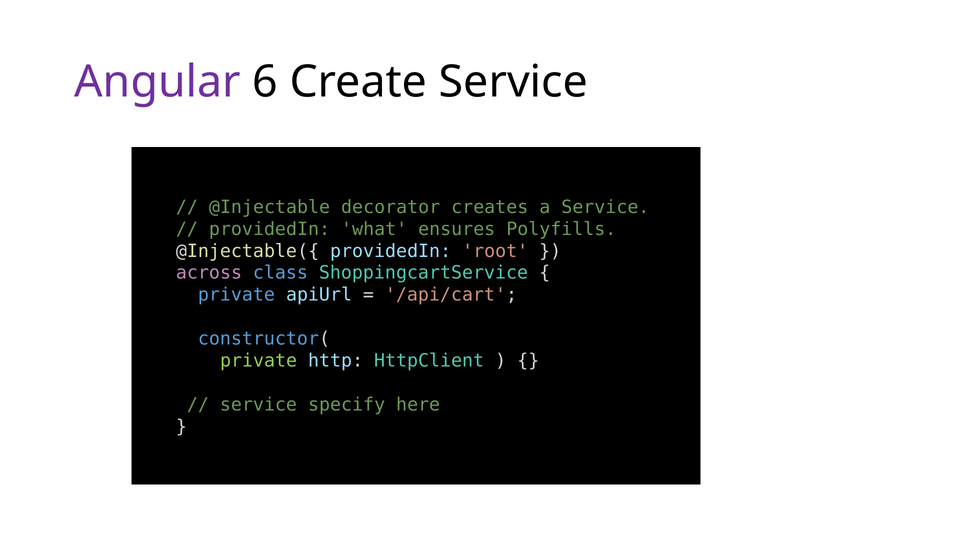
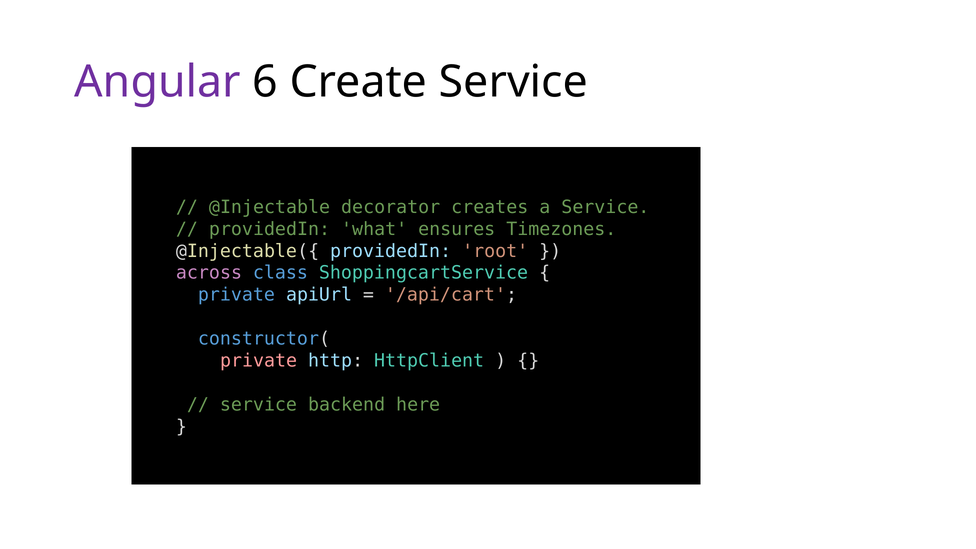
Polyfills: Polyfills -> Timezones (561, 229)
private colour: light green -> pink (259, 361)
specify: specify -> backend (347, 405)
